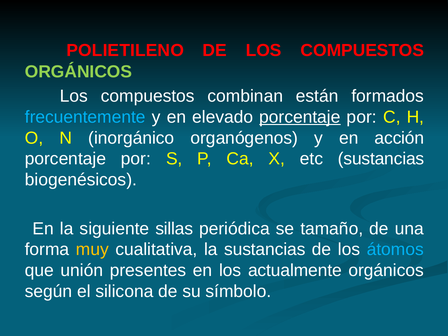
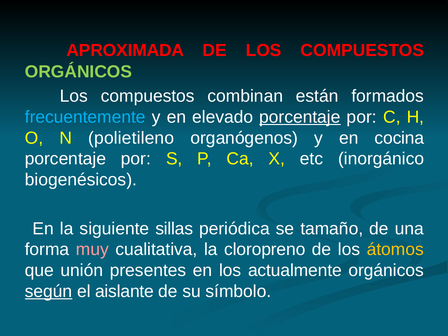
POLIETILENO: POLIETILENO -> APROXIMADA (125, 50)
inorgánico: inorgánico -> polietileno (131, 138)
acción: acción -> cocina (399, 138)
etc sustancias: sustancias -> inorgánico (381, 159)
muy colour: yellow -> pink (92, 250)
la sustancias: sustancias -> cloropreno (265, 250)
átomos colour: light blue -> yellow (395, 250)
según underline: none -> present (49, 291)
silicona: silicona -> aislante (124, 291)
